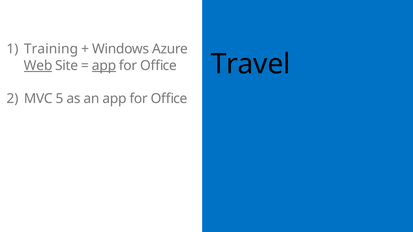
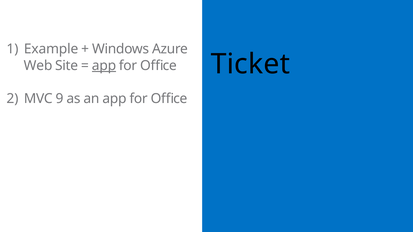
Training: Training -> Example (51, 49)
Travel: Travel -> Ticket (250, 64)
Web underline: present -> none (38, 66)
5: 5 -> 9 (60, 99)
